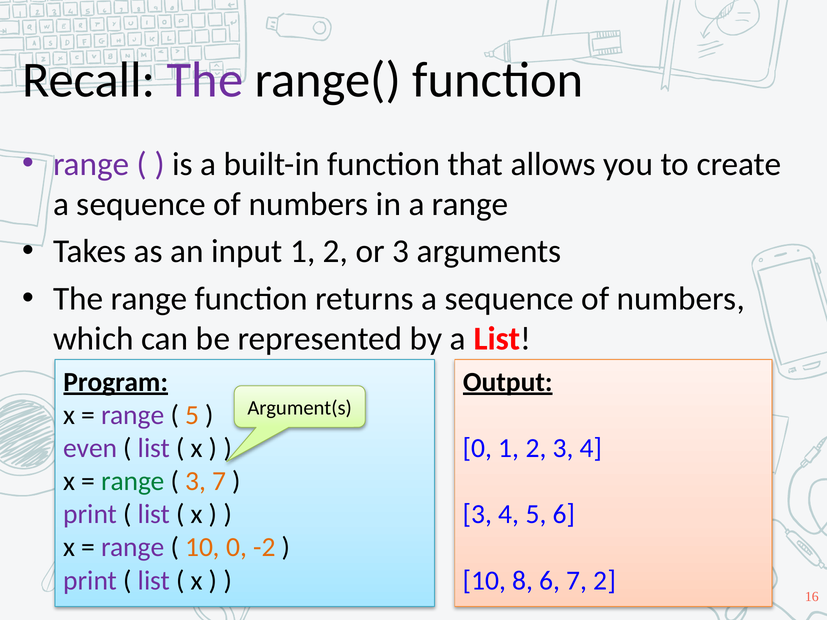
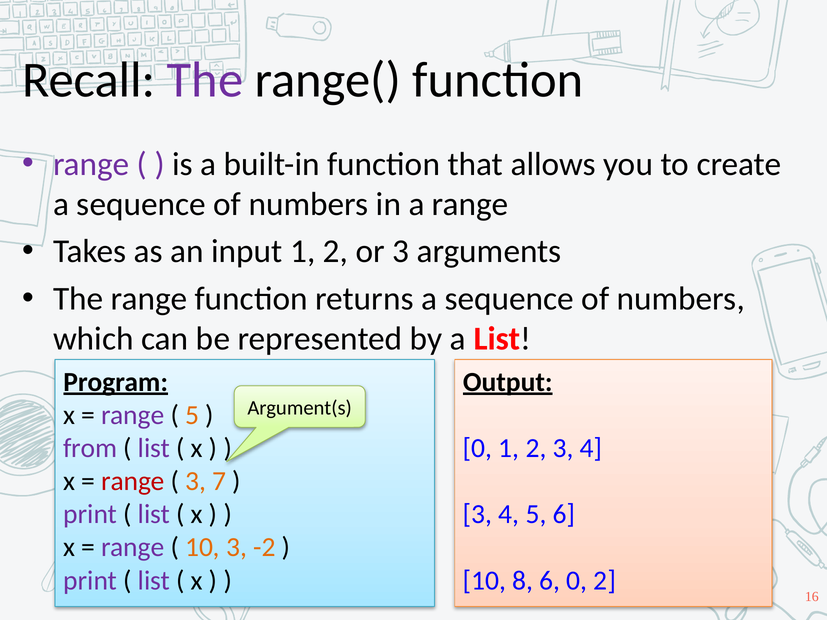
even: even -> from (90, 448)
range colour: green -> red (133, 481)
10 0: 0 -> 3 (236, 548)
6 7: 7 -> 0 (577, 581)
